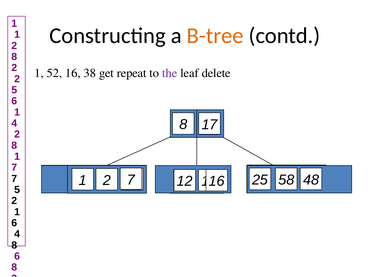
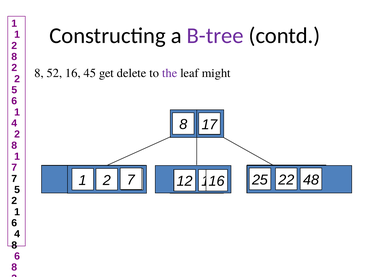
B-tree colour: orange -> purple (215, 36)
1: 1 -> 8 (39, 73)
38: 38 -> 45 (90, 73)
repeat: repeat -> delete (132, 73)
delete: delete -> might (216, 73)
58: 58 -> 22 (286, 180)
